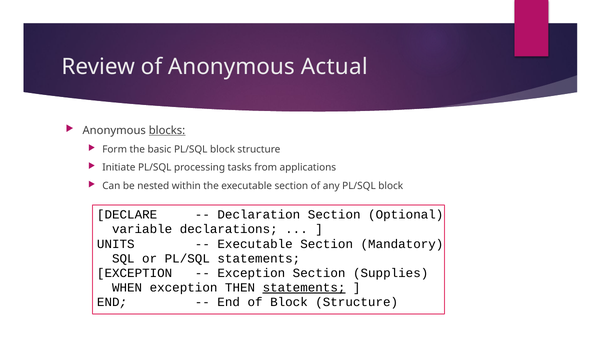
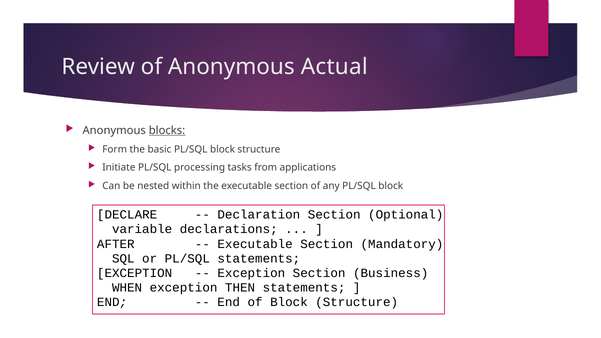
UNITS: UNITS -> AFTER (116, 244)
Supplies: Supplies -> Business (391, 273)
statements underline: present -> none (304, 288)
